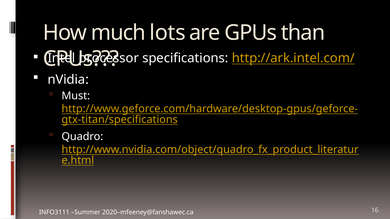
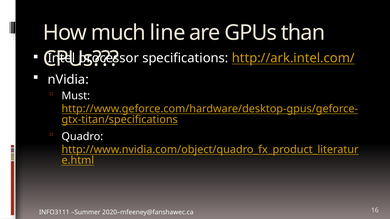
lots: lots -> line (168, 33)
